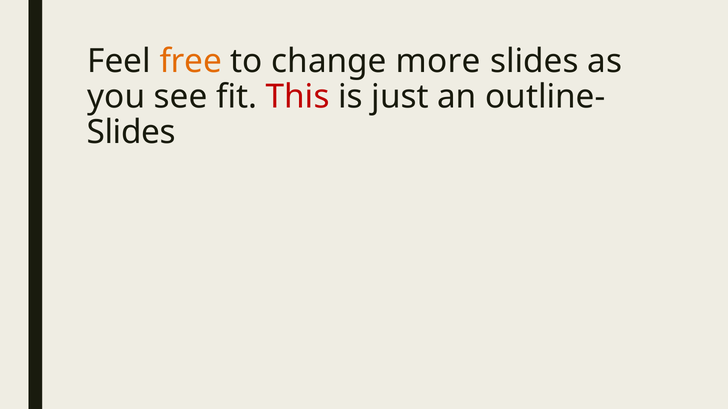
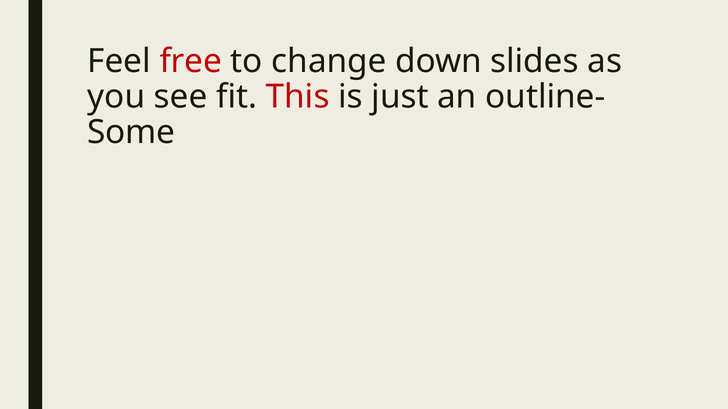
free colour: orange -> red (191, 61)
more: more -> down (439, 61)
Slides: Slides -> Some (131, 132)
